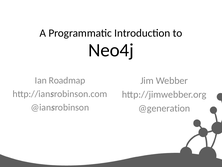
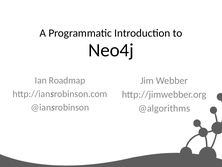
@generation: @generation -> @algorithms (164, 108)
